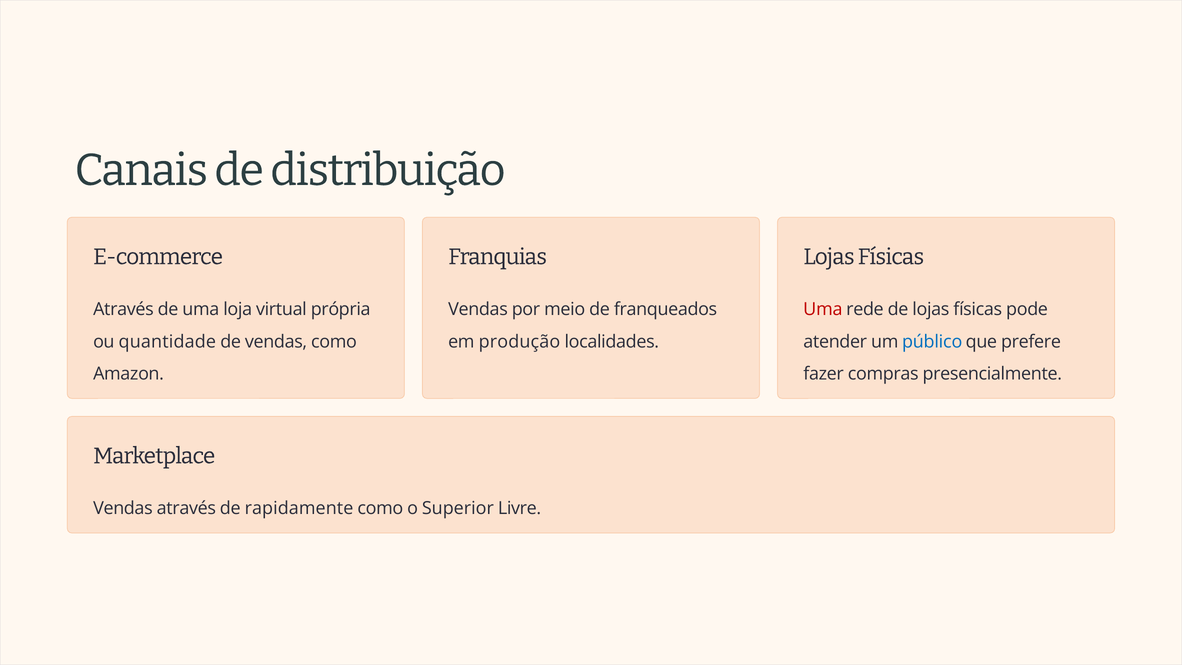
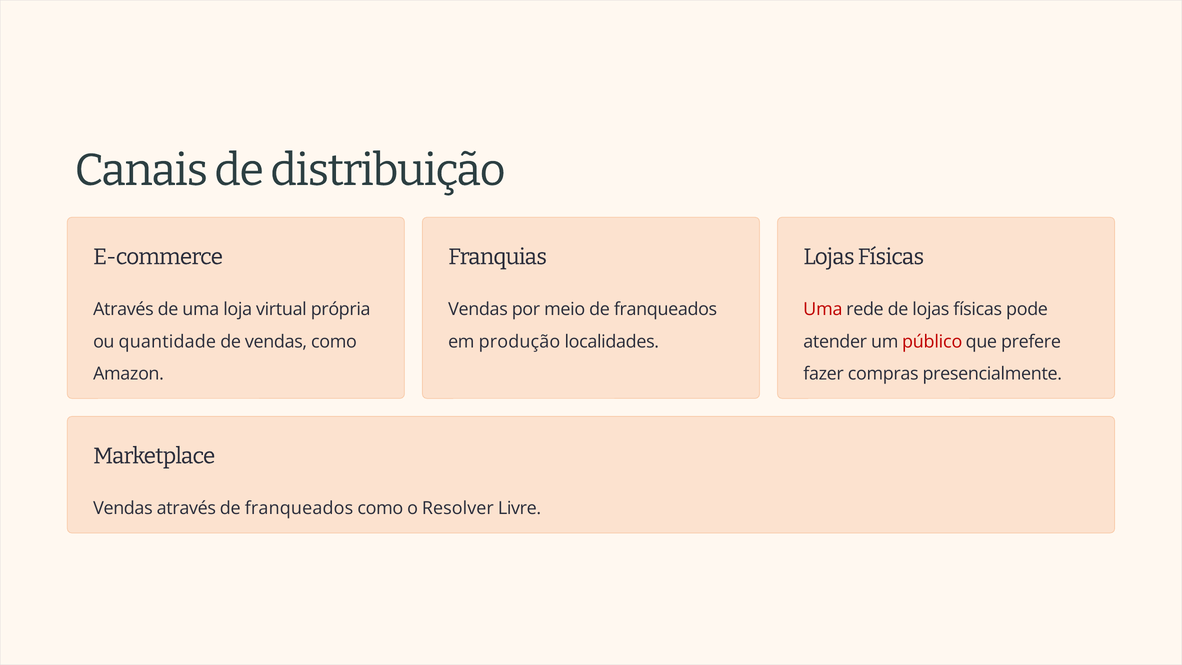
público colour: blue -> red (932, 342)
através de rapidamente: rapidamente -> franqueados (299, 508)
Superior: Superior -> Resolver (458, 508)
